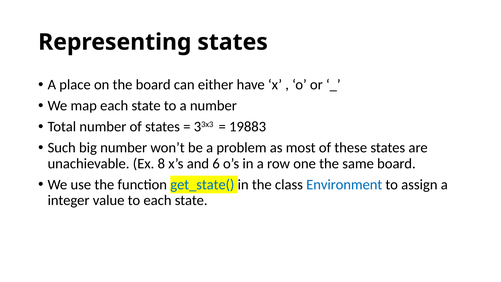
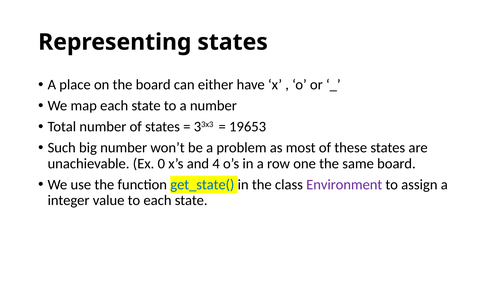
19883: 19883 -> 19653 (248, 127)
8: 8 -> 0 (161, 164)
6: 6 -> 4 (216, 164)
Environment colour: blue -> purple (344, 185)
